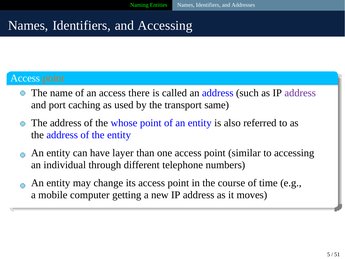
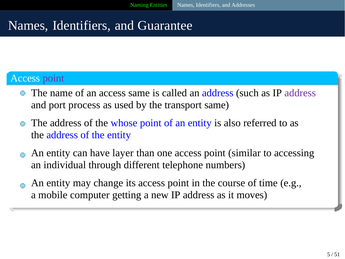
and Accessing: Accessing -> Guarantee (165, 25)
point colour: orange -> purple (53, 78)
access there: there -> same (139, 93)
caching: caching -> process (84, 105)
